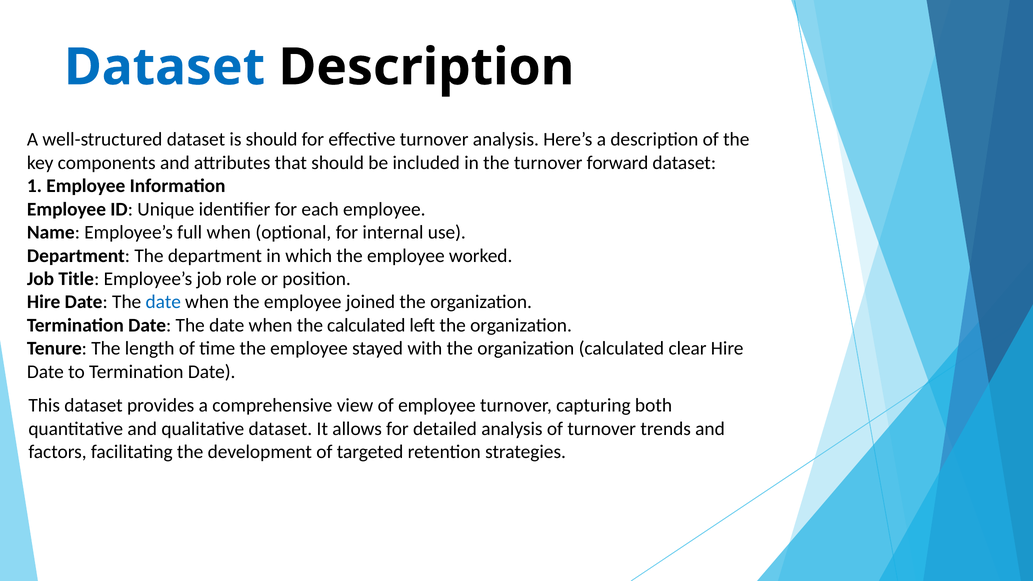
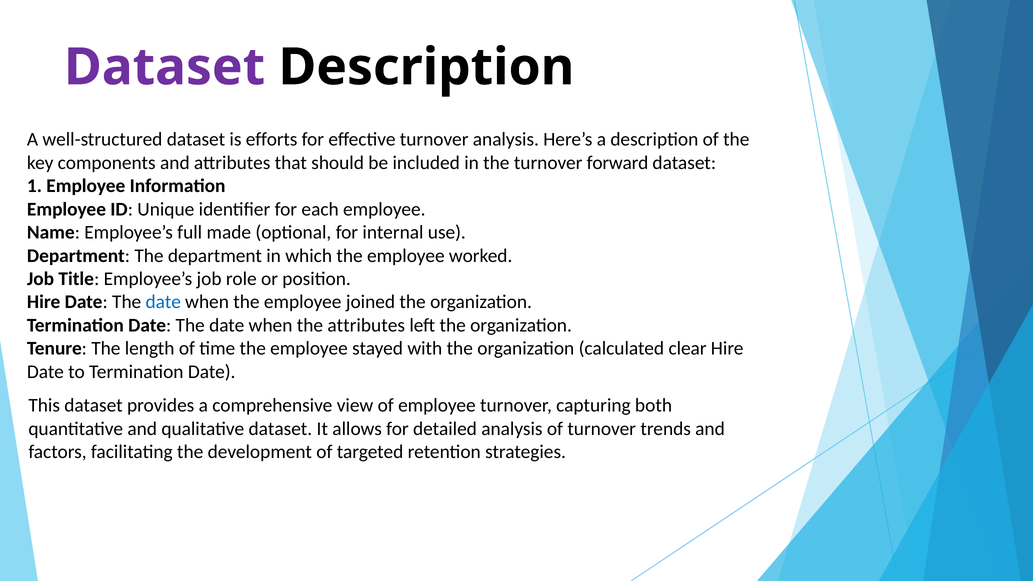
Dataset colour: blue -> purple (165, 67)
is should: should -> efforts (272, 139)
full when: when -> made (229, 232)
the calculated: calculated -> attributes (366, 325)
